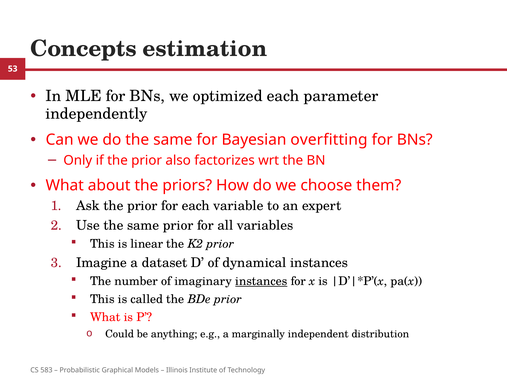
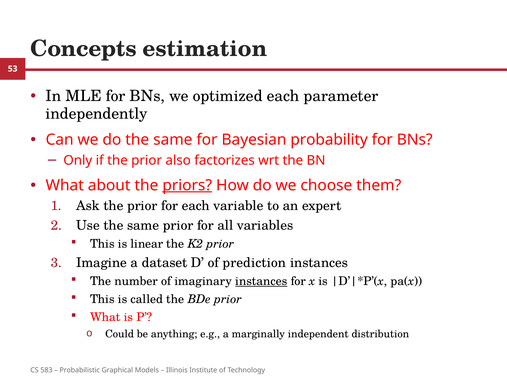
overfitting: overfitting -> probability (329, 140)
priors underline: none -> present (187, 185)
dynamical: dynamical -> prediction (254, 263)
